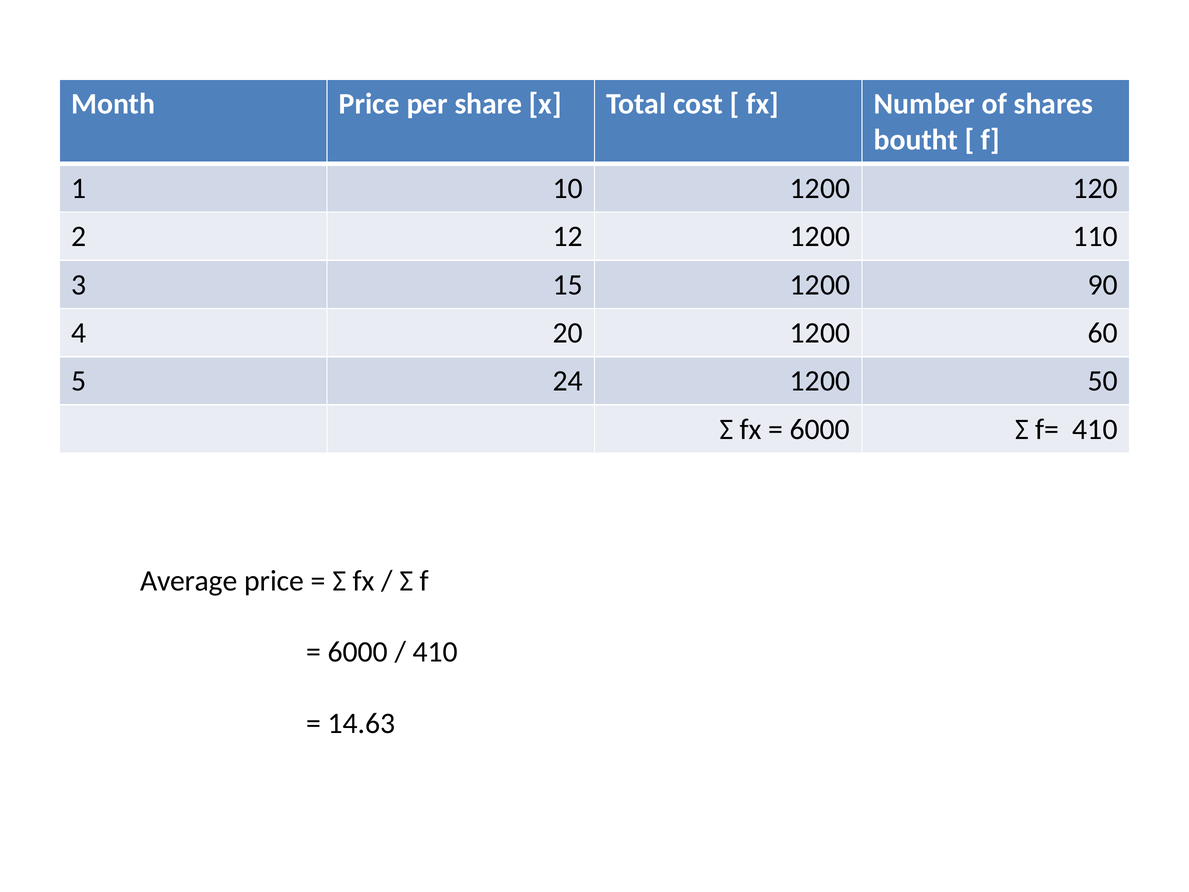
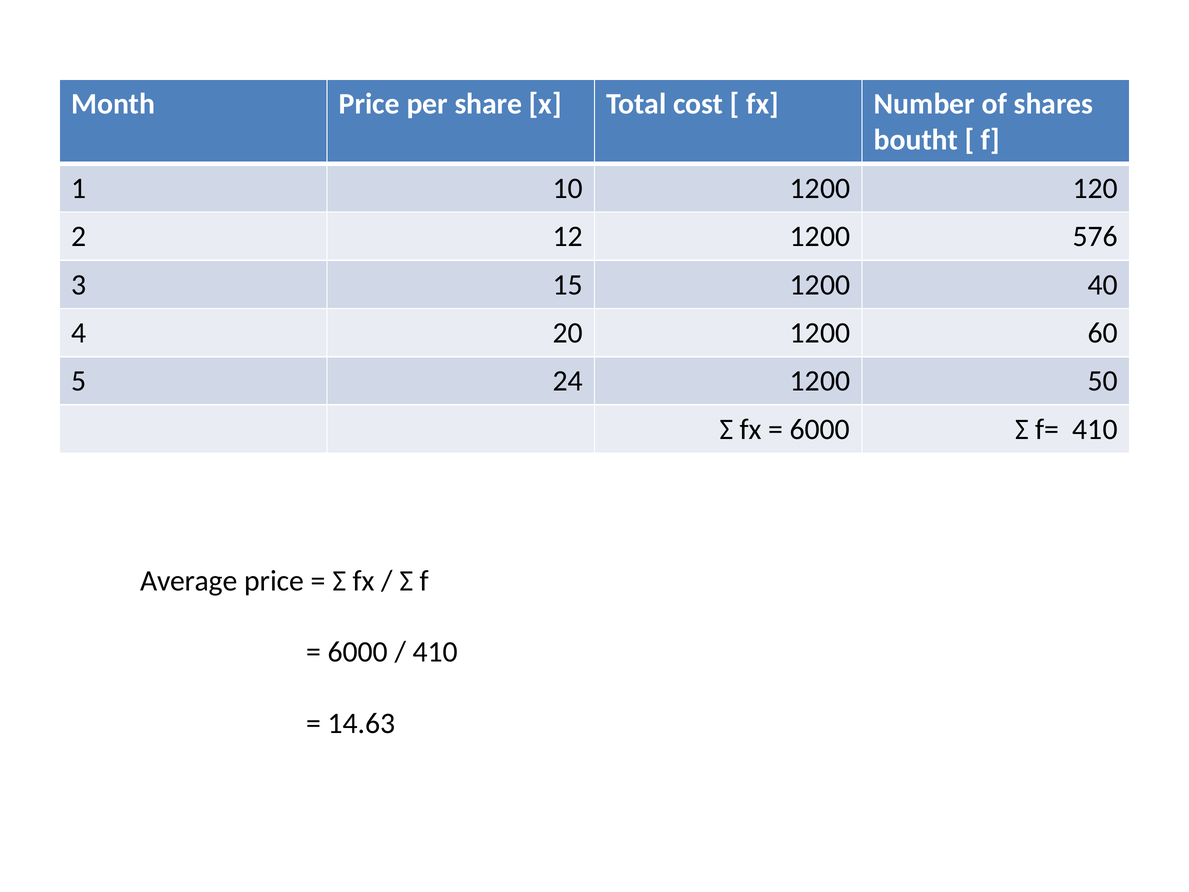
110: 110 -> 576 (1095, 236)
90: 90 -> 40 (1103, 285)
